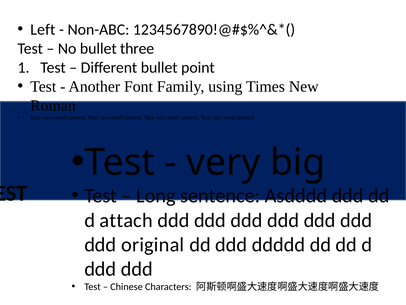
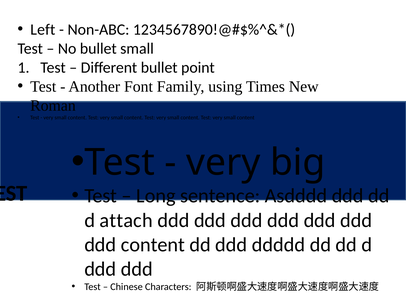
bullet three: three -> small (137, 48)
ddd original: original -> content (153, 244)
